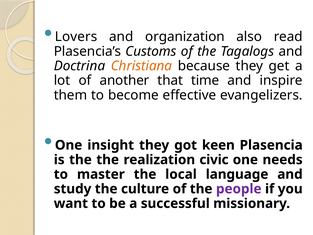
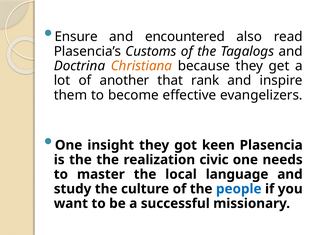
Lovers: Lovers -> Ensure (76, 37)
organization: organization -> encountered (185, 37)
time: time -> rank (205, 80)
people colour: purple -> blue (239, 189)
